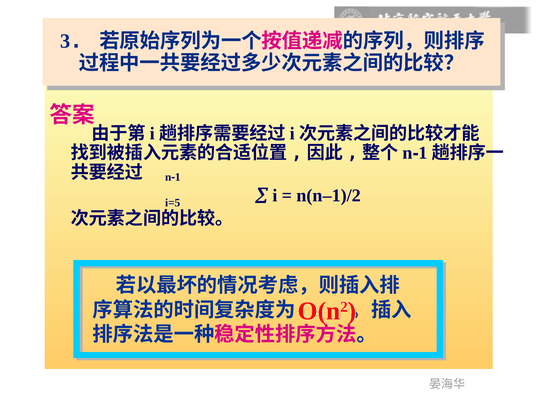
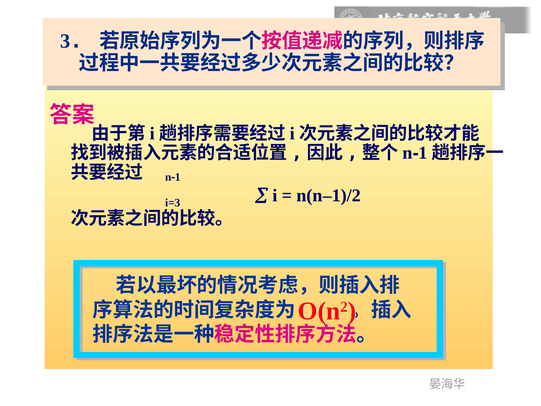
i=5: i=5 -> i=3 (173, 203)
